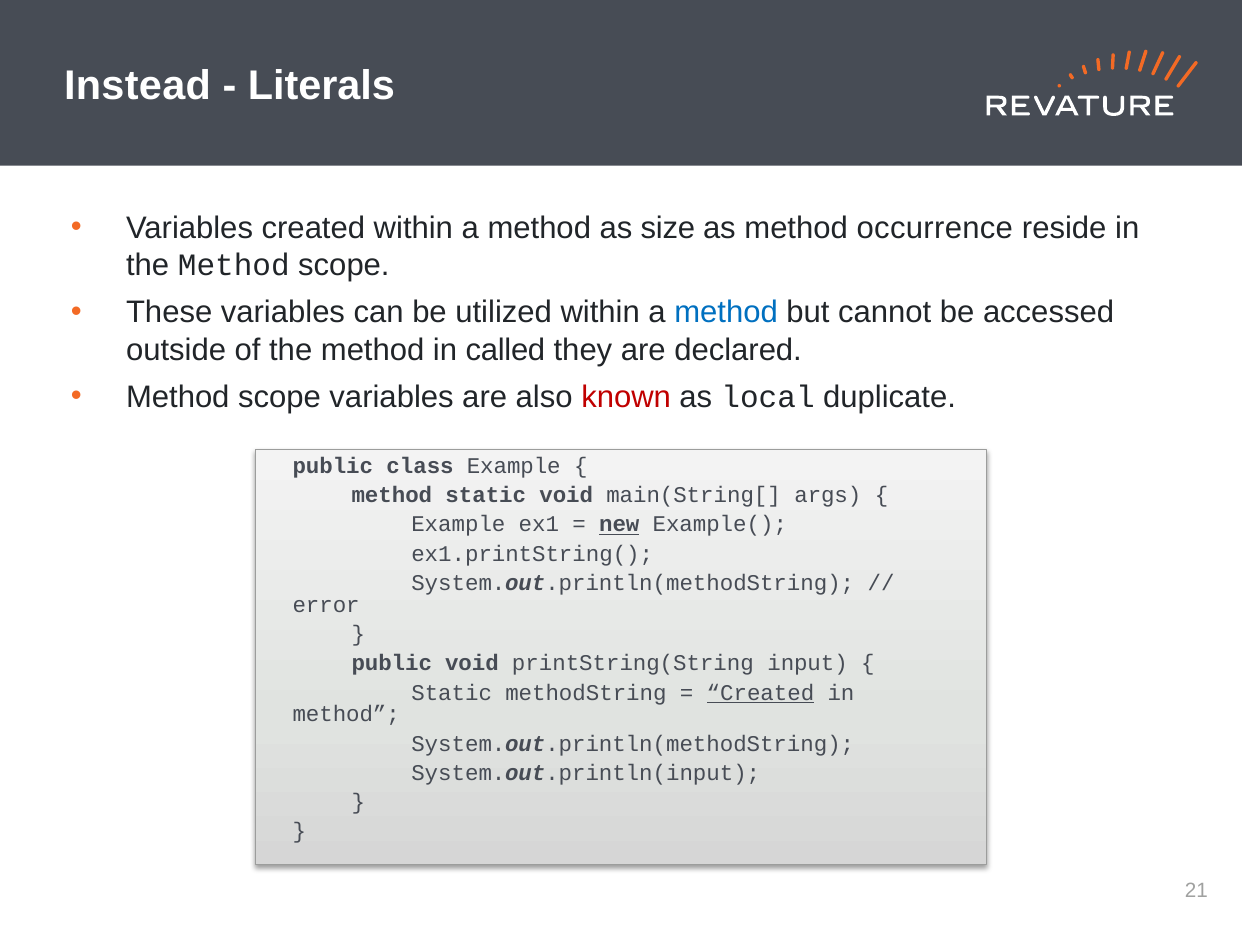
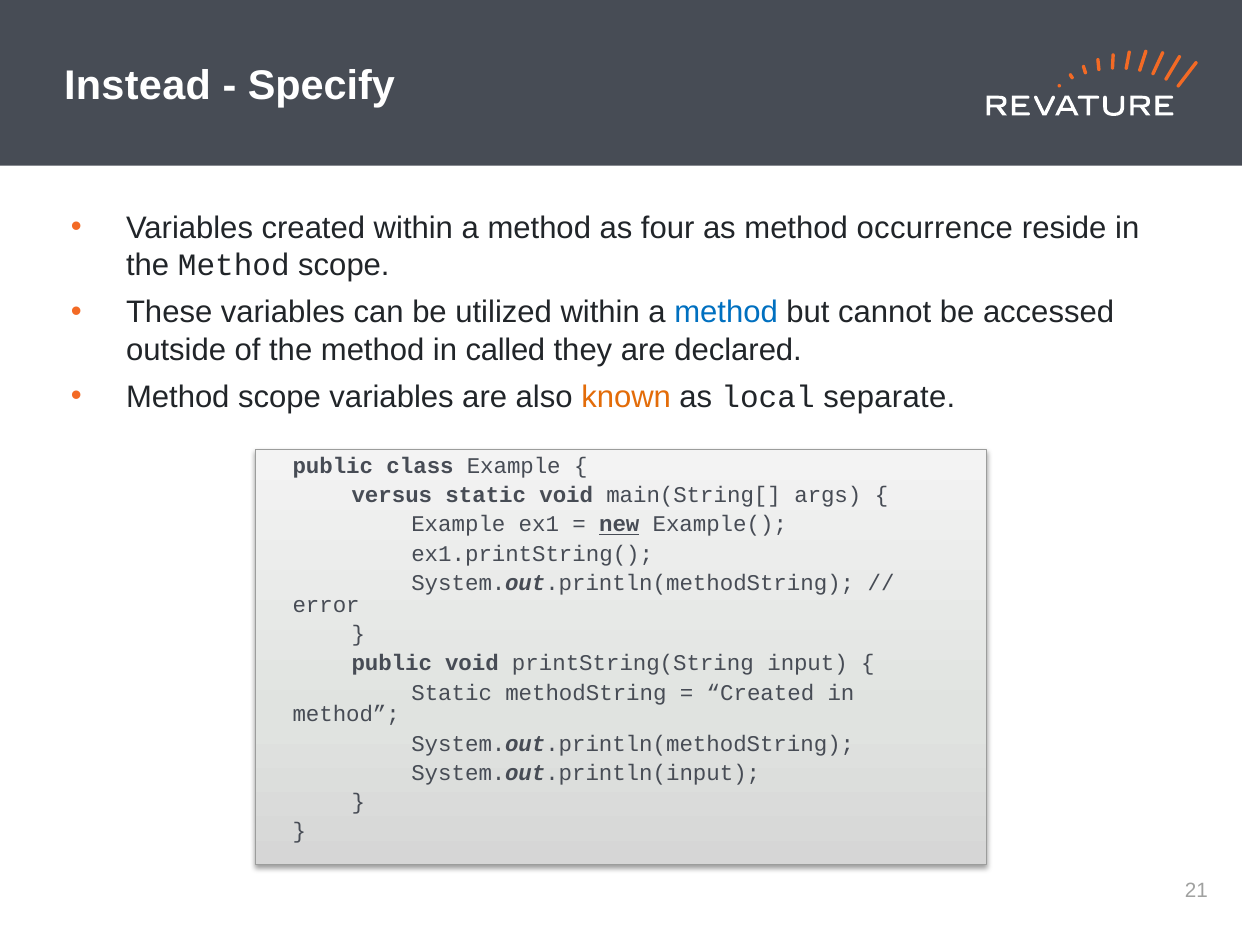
Literals: Literals -> Specify (321, 85)
size: size -> four (668, 228)
known colour: red -> orange (626, 397)
duplicate: duplicate -> separate (889, 397)
method: method -> versus (392, 495)
Created underline: present -> none (760, 692)
